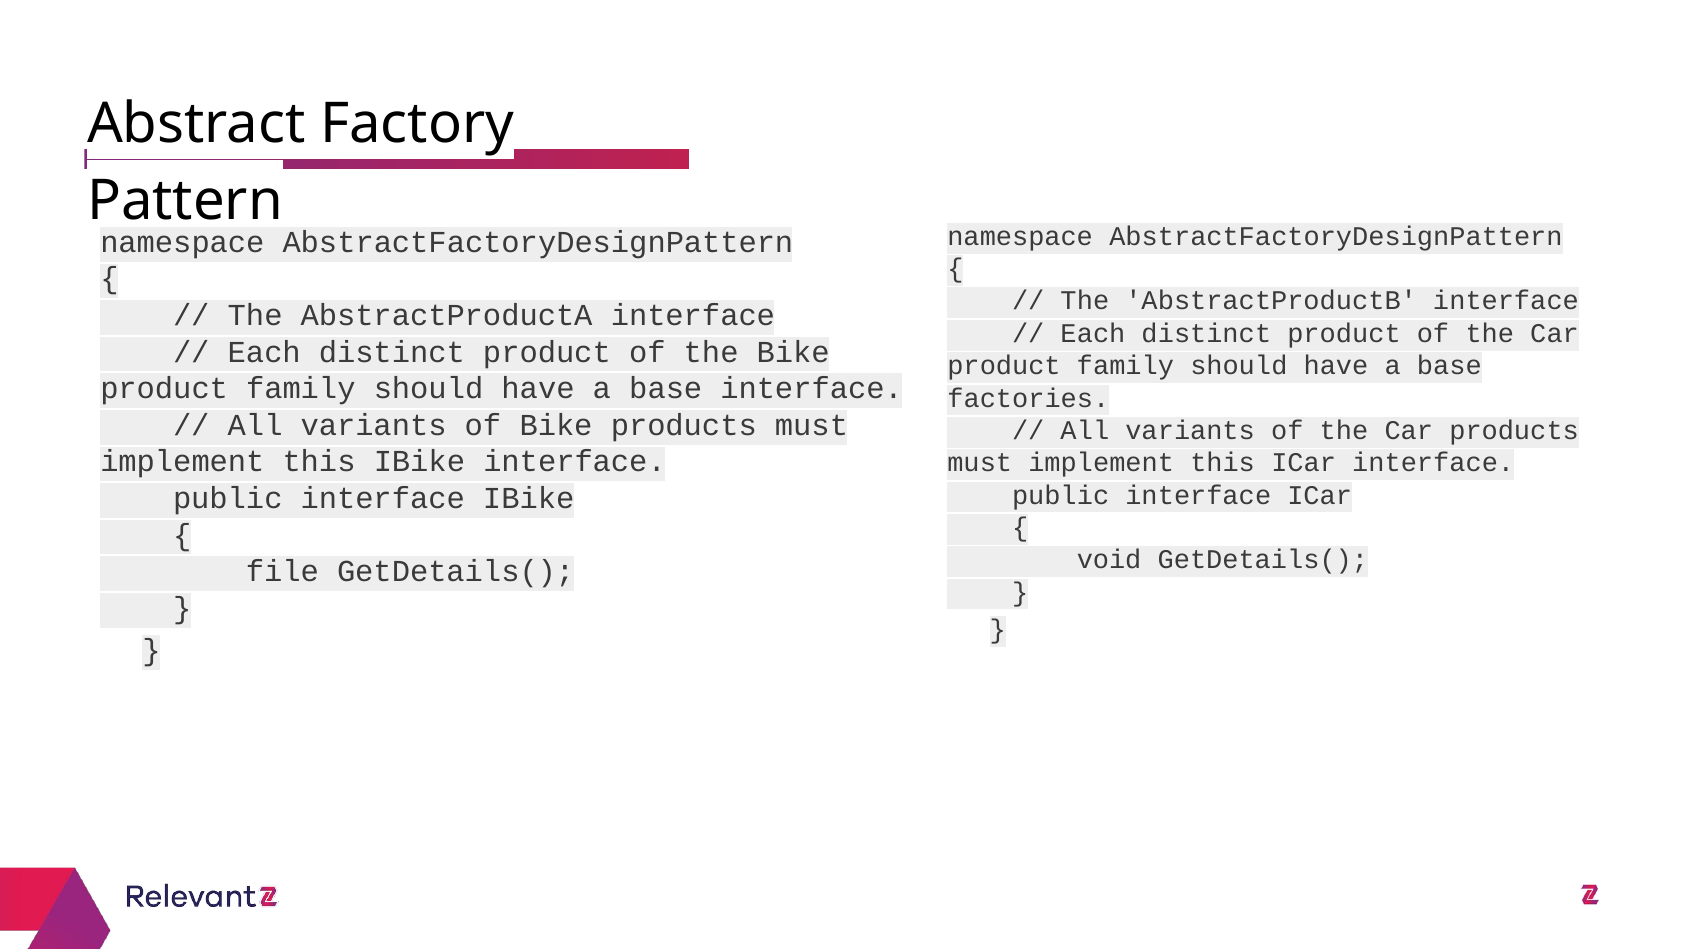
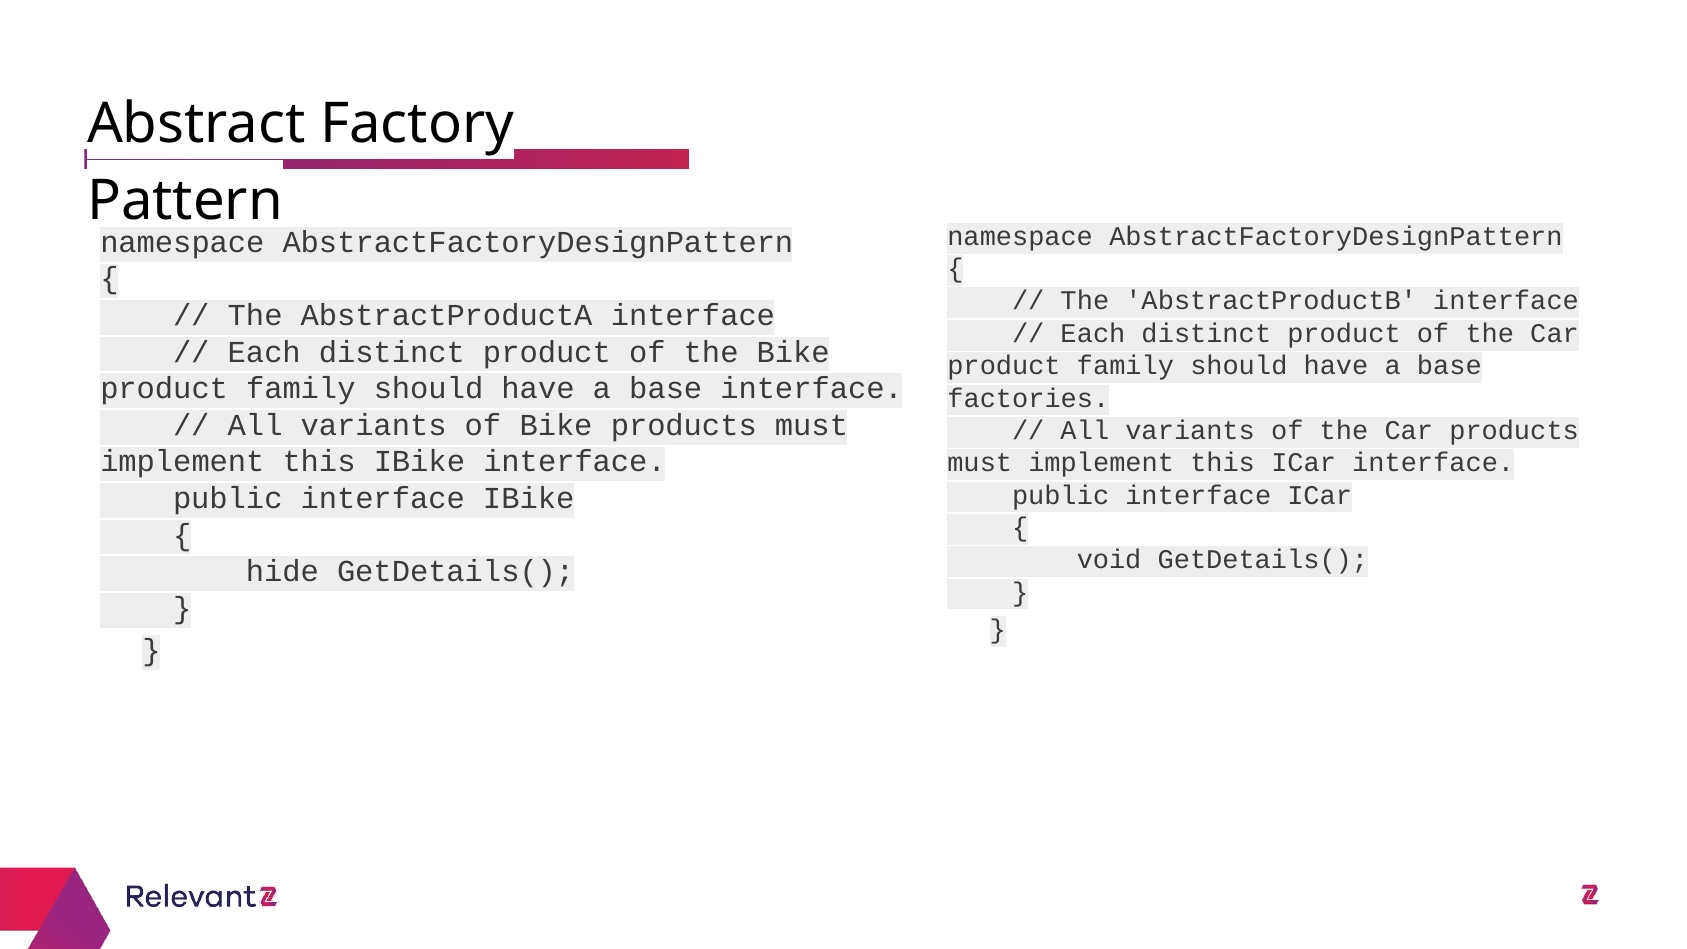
file: file -> hide (282, 572)
